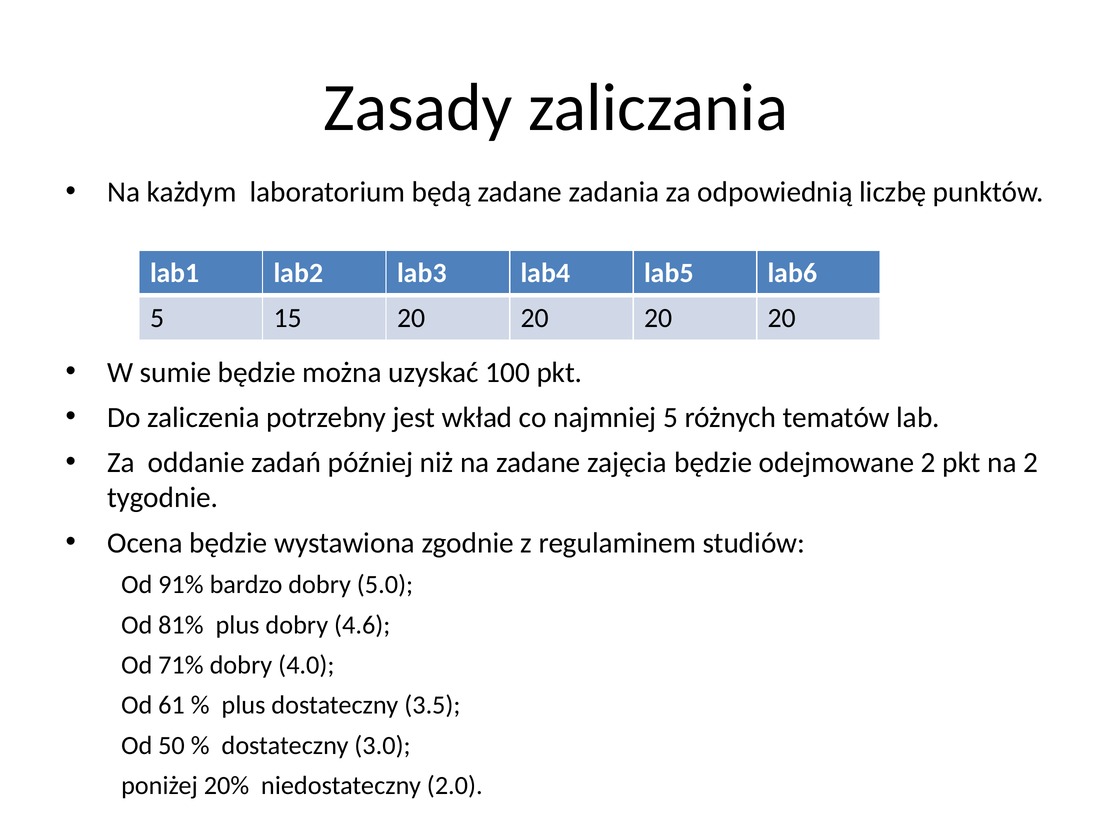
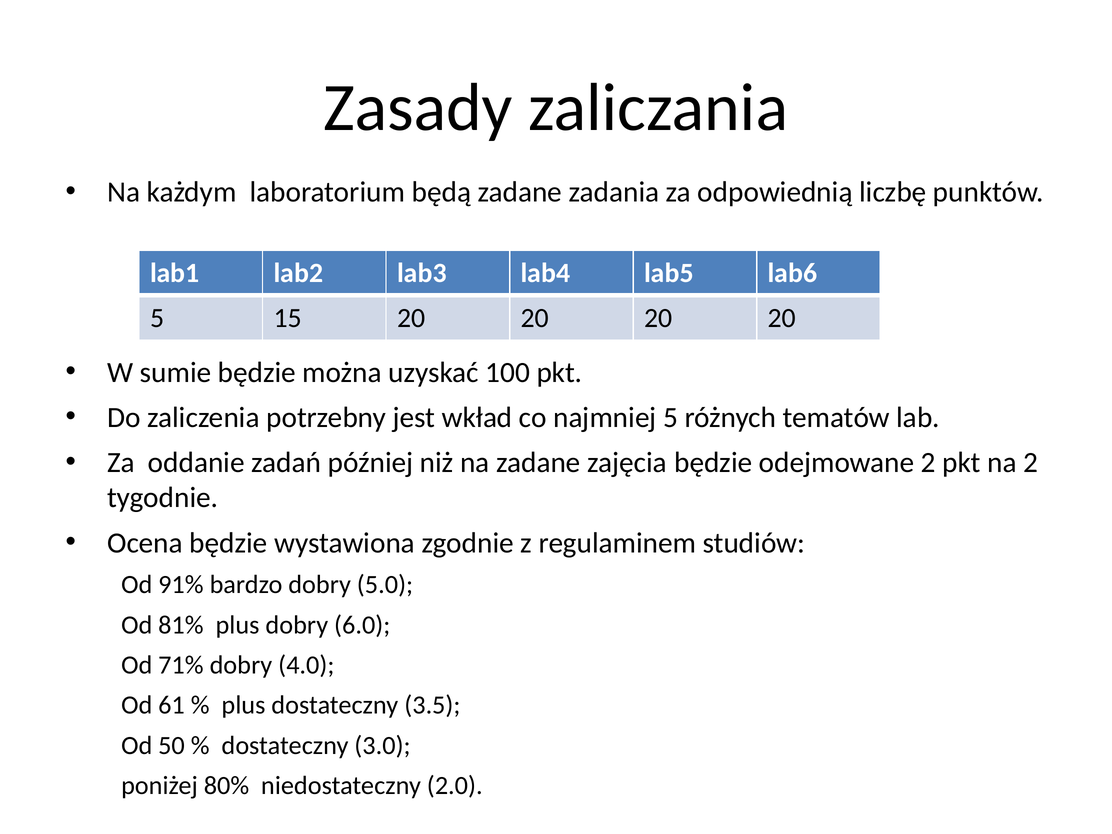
4.6: 4.6 -> 6.0 (362, 625)
20%: 20% -> 80% (226, 786)
